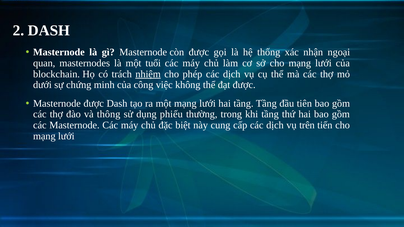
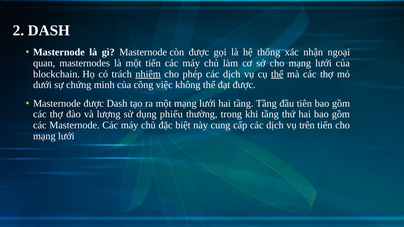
một tuổi: tuổi -> tiến (153, 63)
thể underline: none -> present (277, 74)
thông: thông -> lượng (109, 114)
